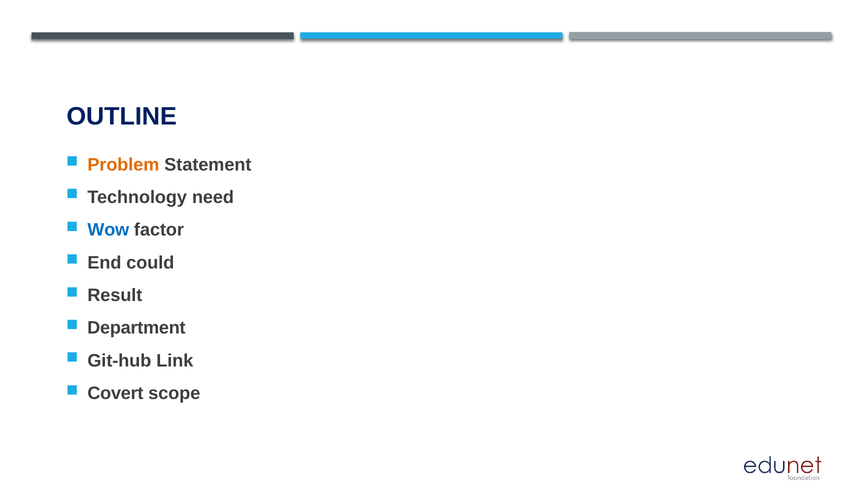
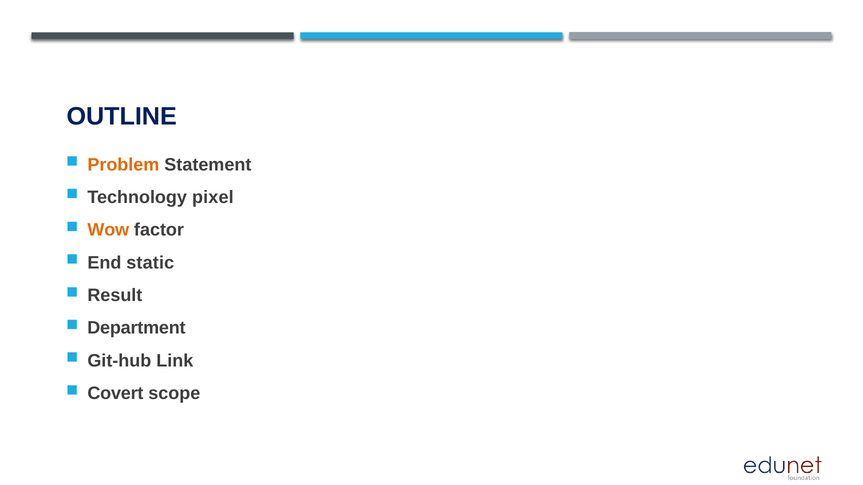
need: need -> pixel (213, 197)
Wow colour: blue -> orange (108, 230)
could: could -> static (150, 263)
